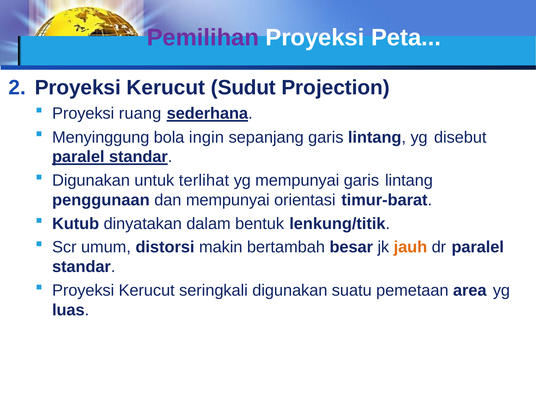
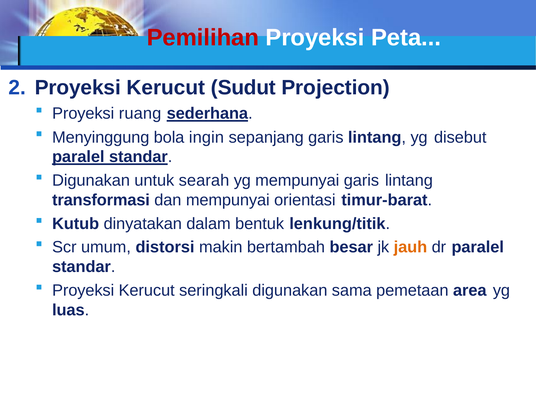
Pemilihan colour: purple -> red (203, 38)
terlihat: terlihat -> searah (204, 180)
penggunaan: penggunaan -> transformasi (101, 200)
suatu: suatu -> sama (352, 290)
